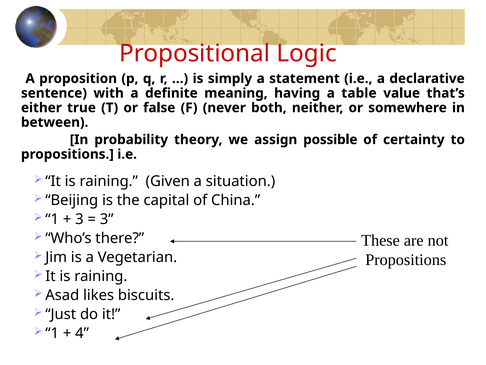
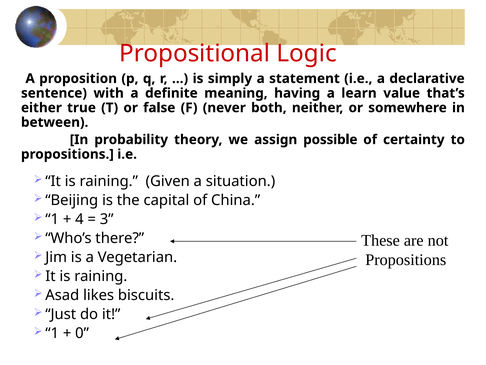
table: table -> learn (359, 93)
3: 3 -> 4 (79, 219)
4: 4 -> 0 (82, 333)
